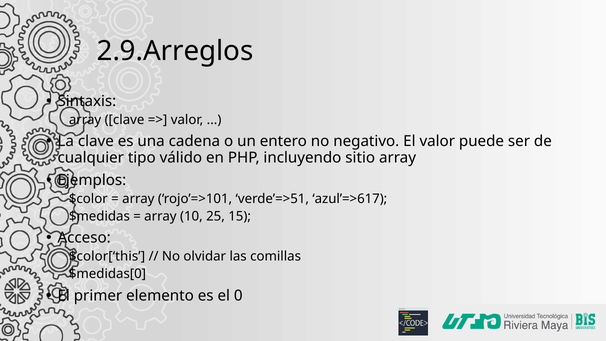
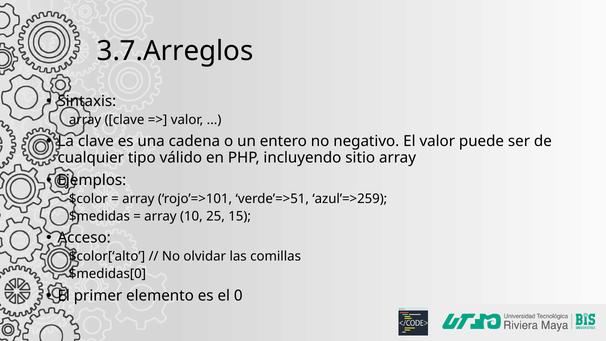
2.9.Arreglos: 2.9.Arreglos -> 3.7.Arreglos (175, 51)
azul’=>617: azul’=>617 -> azul’=>259 (350, 199)
$color[‘this: $color[‘this -> $color[‘alto (107, 256)
